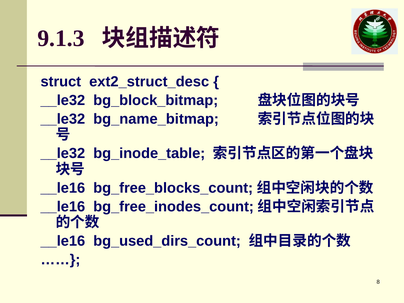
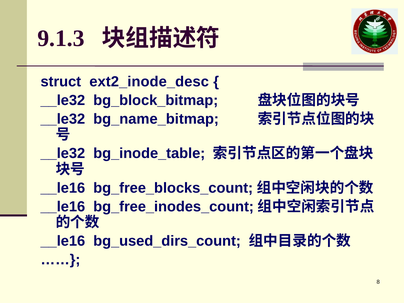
ext2_struct_desc: ext2_struct_desc -> ext2_inode_desc (149, 82)
